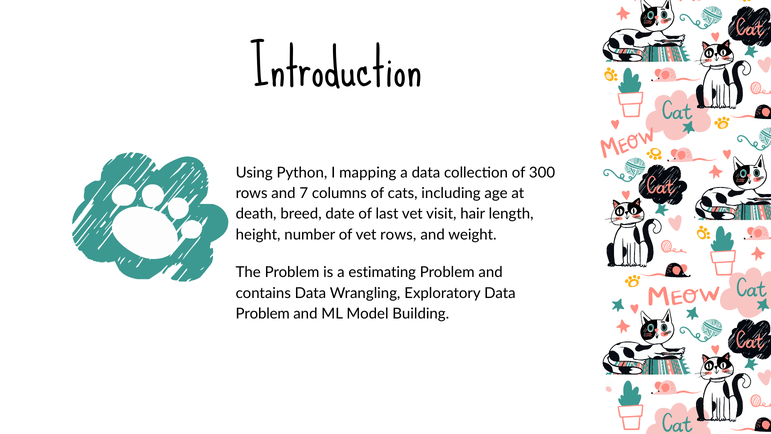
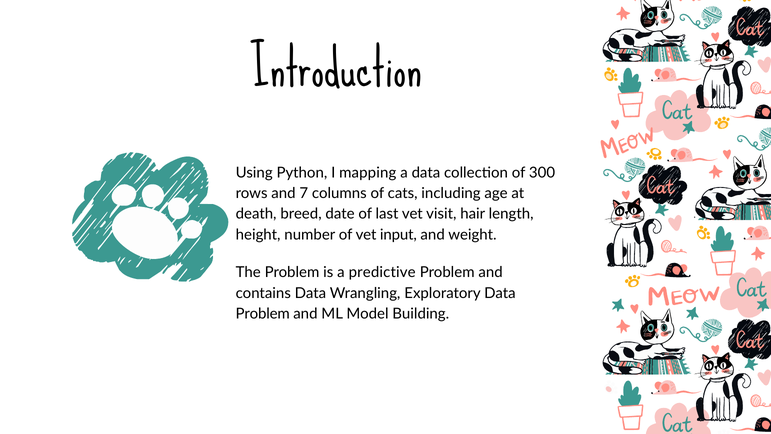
vet rows: rows -> input (398, 235)
estimating: estimating -> predictive (382, 272)
